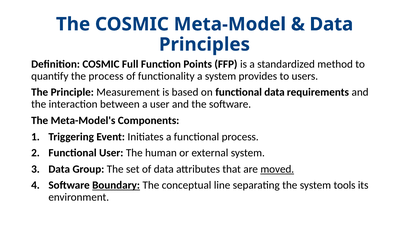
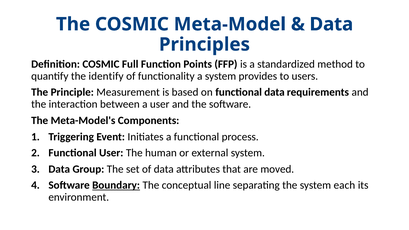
the process: process -> identify (106, 76)
moved underline: present -> none (277, 169)
tools: tools -> each (344, 185)
